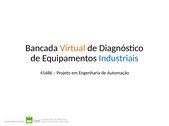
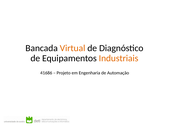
Industriais colour: blue -> orange (119, 59)
